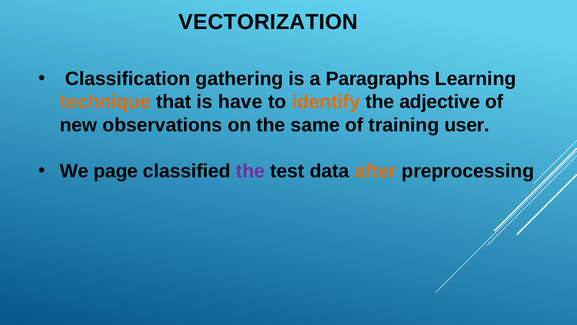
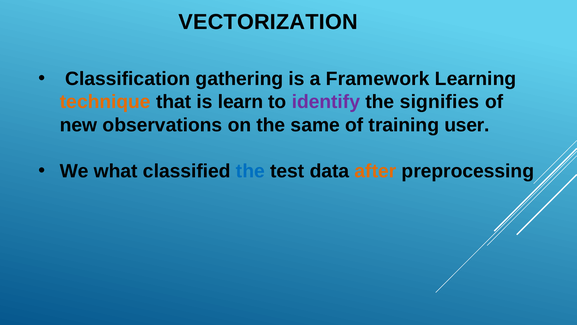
Paragraphs: Paragraphs -> Framework (378, 79)
have: have -> learn (241, 102)
identify colour: orange -> purple (326, 102)
adjective: adjective -> signifies (440, 102)
page: page -> what (116, 171)
the colour: purple -> blue (250, 171)
